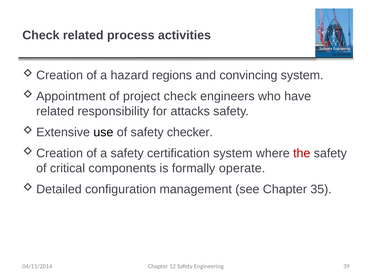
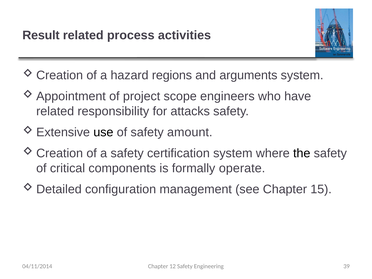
Check: Check -> Result (41, 35)
convincing: convincing -> arguments (248, 75)
project check: check -> scope (180, 96)
checker: checker -> amount (190, 132)
the colour: red -> black (302, 153)
35: 35 -> 15 (321, 189)
